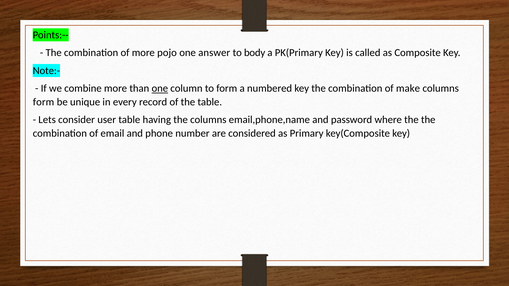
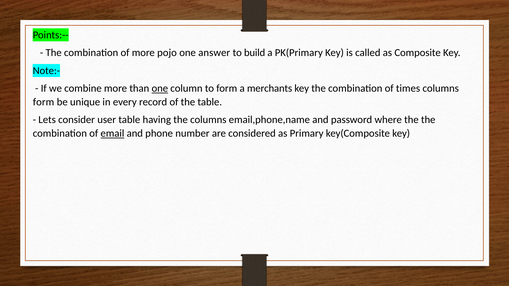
body: body -> build (255, 53)
numbered: numbered -> merchants (270, 88)
make: make -> times (408, 88)
email underline: none -> present (112, 134)
